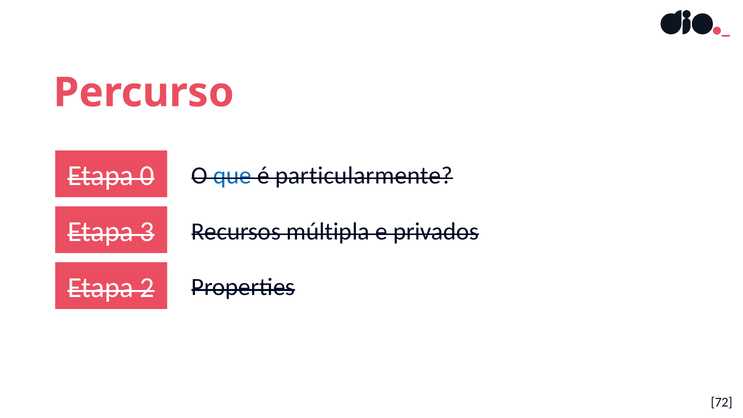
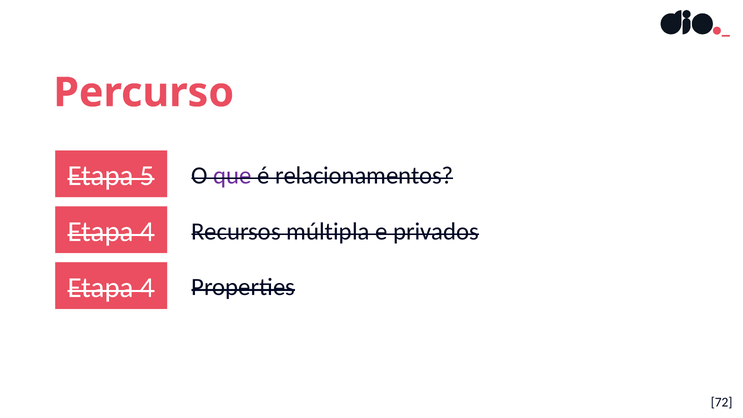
0: 0 -> 5 (147, 176)
que colour: blue -> purple (232, 175)
particularmente: particularmente -> relacionamentos (364, 175)
3: 3 -> 4 (147, 232)
2: 2 -> 4 (147, 288)
